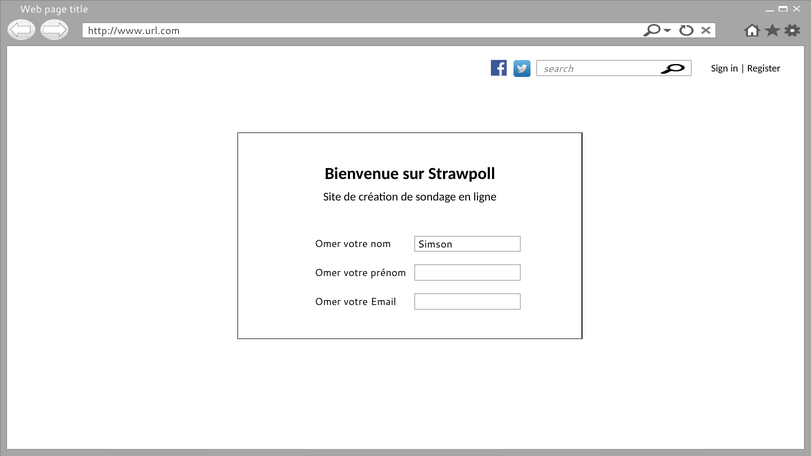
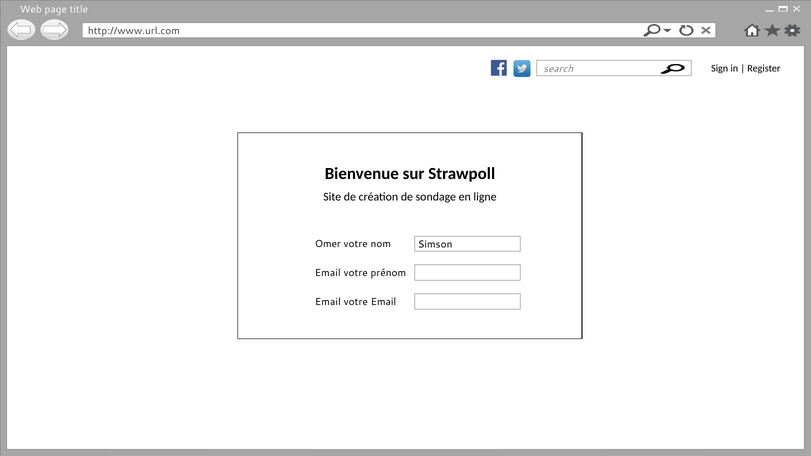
Omer: Omer -> Email (328, 273)
Omer: Omer -> Email (328, 302)
